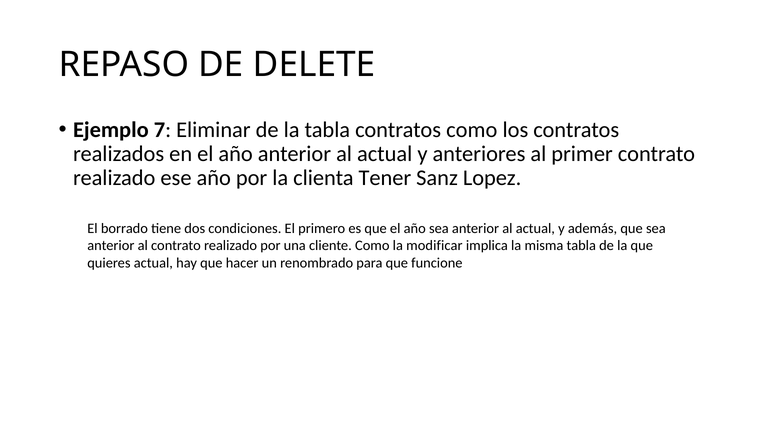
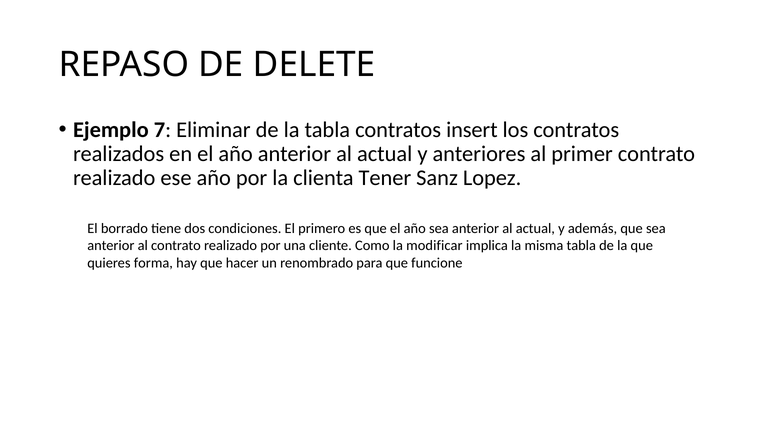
contratos como: como -> insert (472, 130)
quieres actual: actual -> forma (153, 263)
